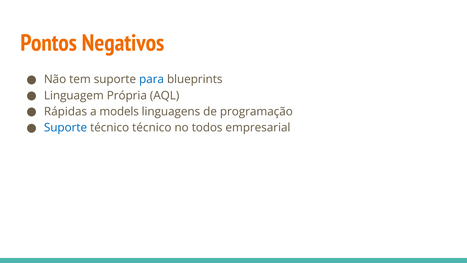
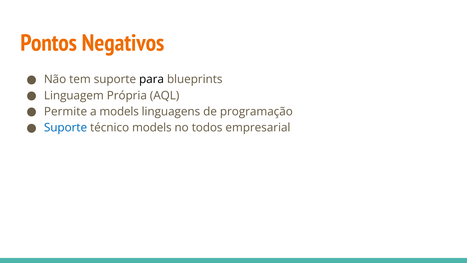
para colour: blue -> black (152, 79)
Rápidas: Rápidas -> Permite (66, 111)
técnico técnico: técnico -> models (152, 128)
